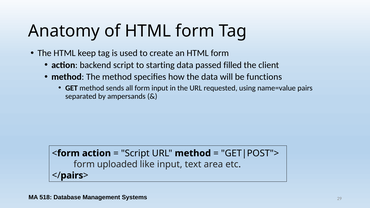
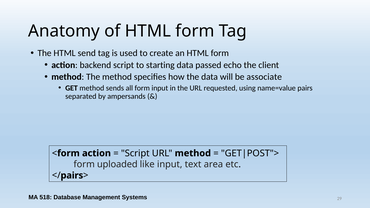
keep: keep -> send (87, 53)
filled: filled -> echo (233, 65)
functions: functions -> associate (264, 77)
